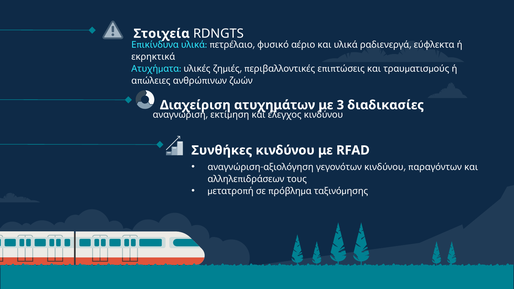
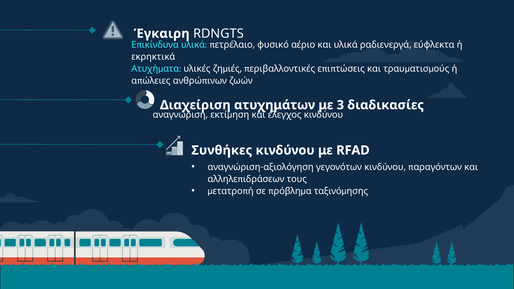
Στοιχεία: Στοιχεία -> Έγκαιρη (162, 34)
